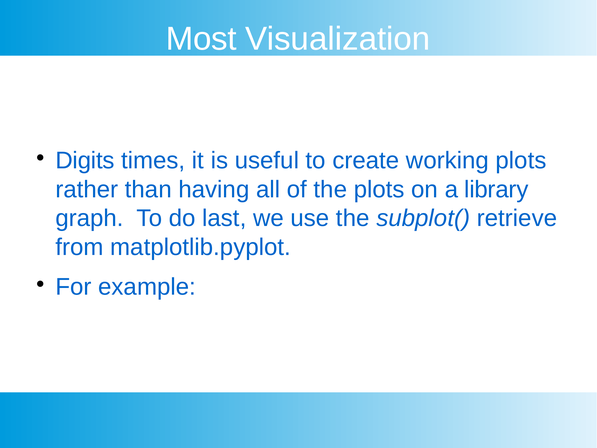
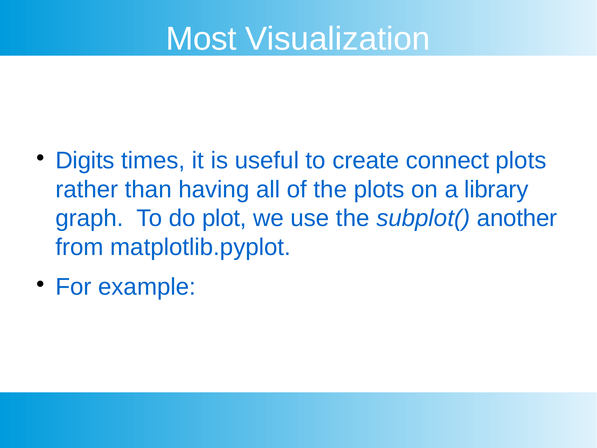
working: working -> connect (448, 160)
last: last -> plot (224, 218)
retrieve: retrieve -> another (517, 218)
